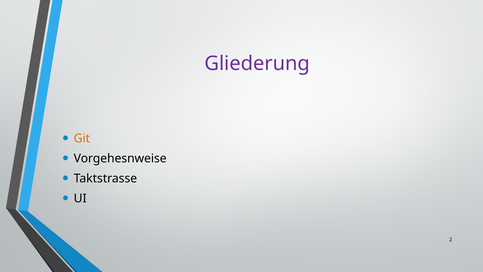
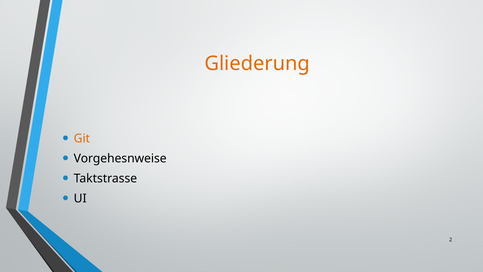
Gliederung colour: purple -> orange (257, 63)
